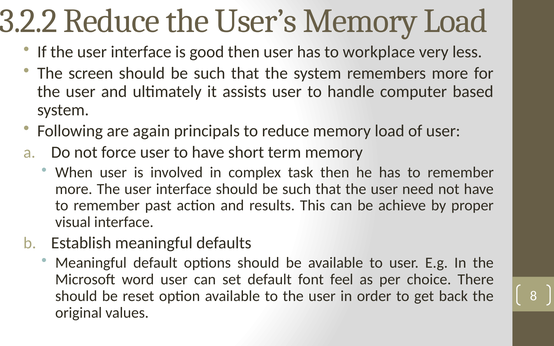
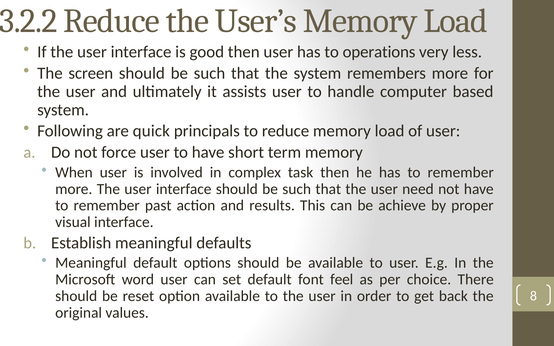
workplace: workplace -> operations (379, 52)
again: again -> quick (151, 131)
